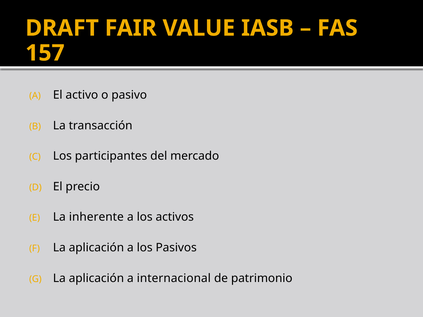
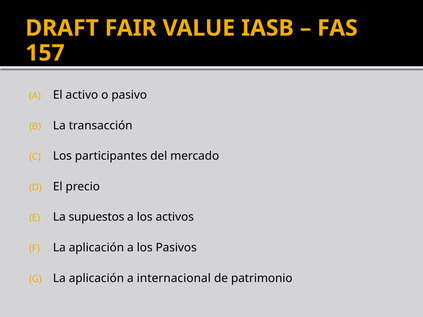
inherente: inherente -> supuestos (96, 217)
